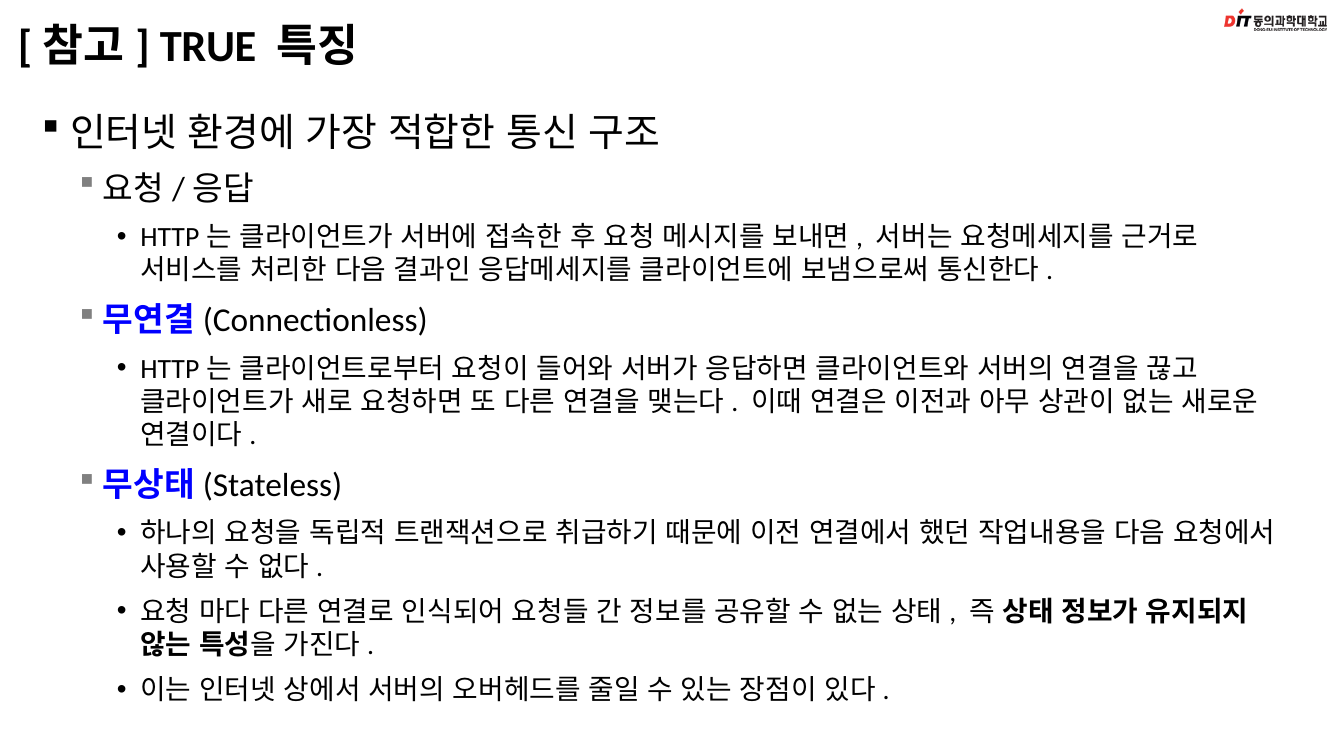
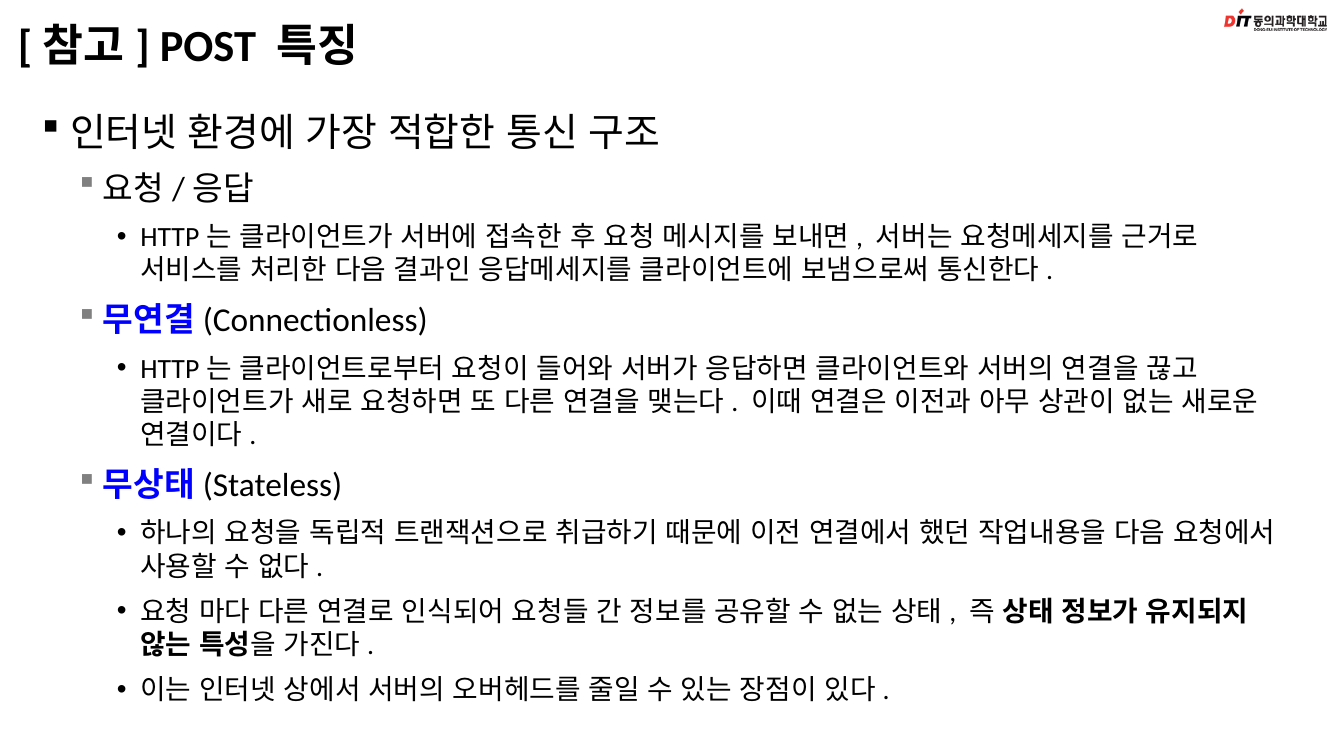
TRUE: TRUE -> POST (208, 47)
